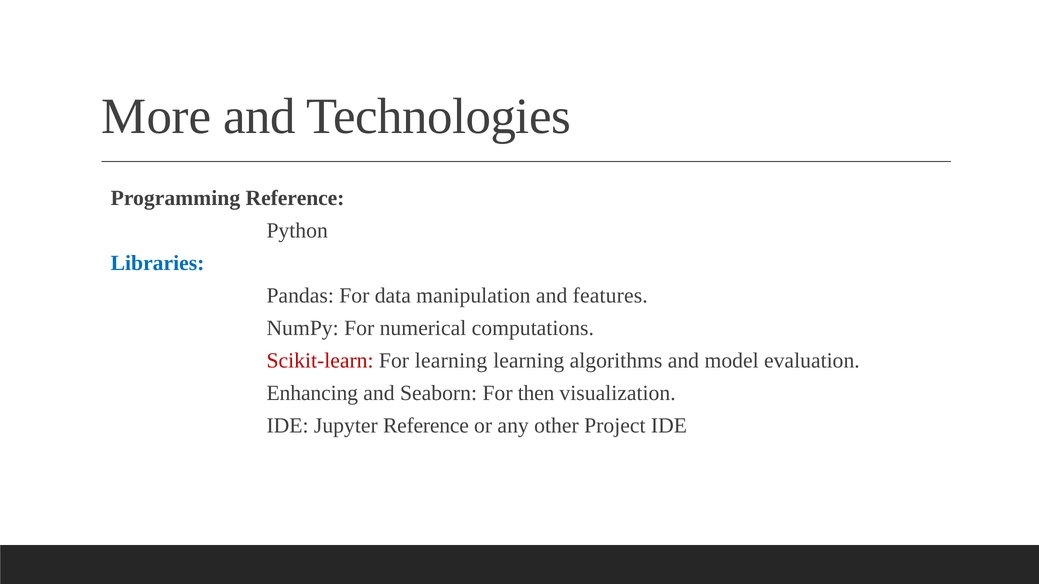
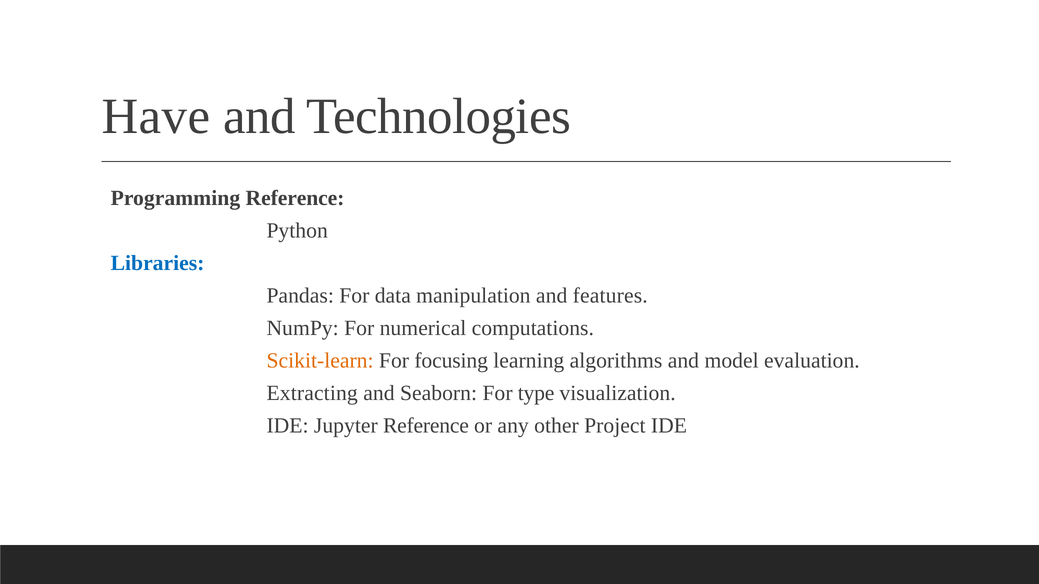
More: More -> Have (156, 116)
Scikit-learn colour: red -> orange (320, 361)
For learning: learning -> focusing (451, 361)
Enhancing: Enhancing -> Extracting (312, 393)
then: then -> type (536, 393)
